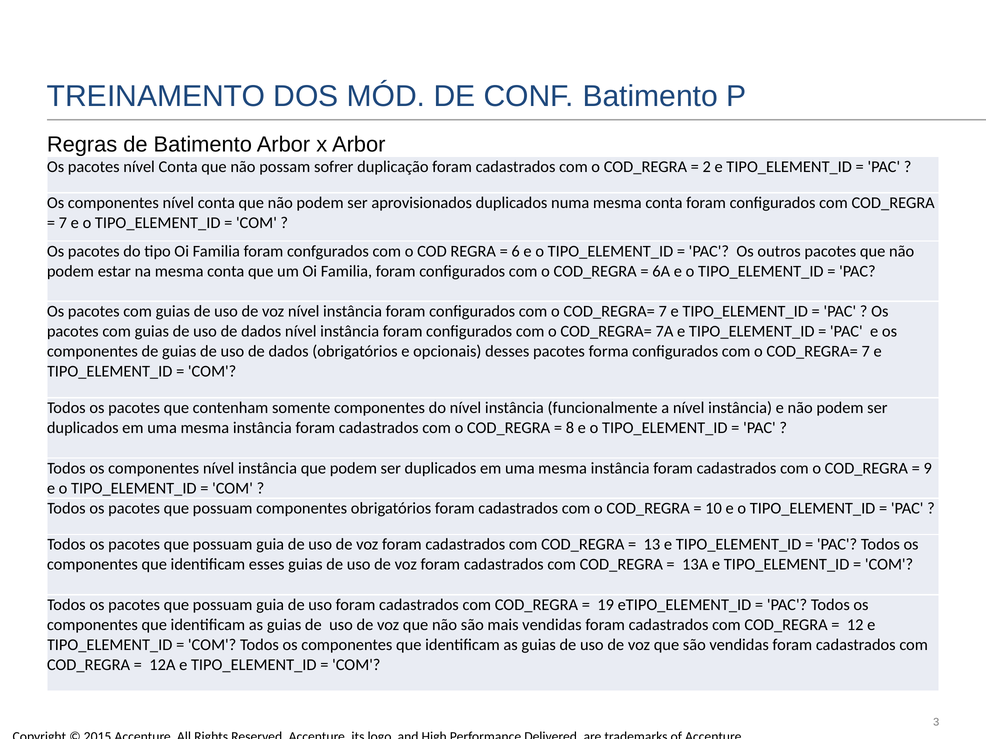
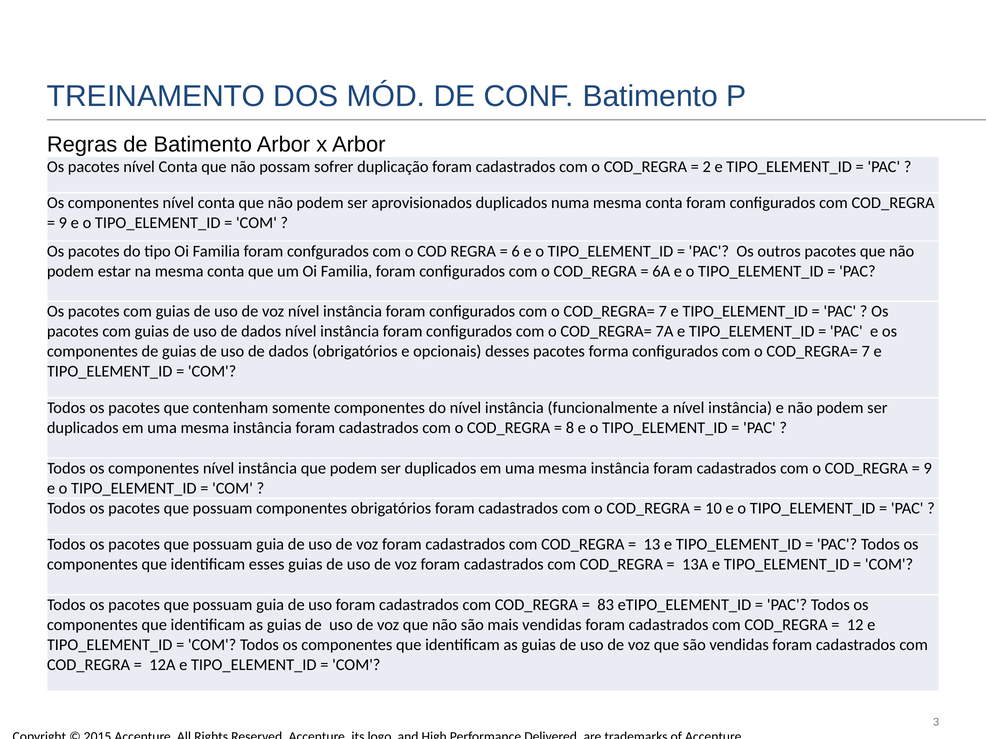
7: 7 -> 9 (63, 223)
19: 19 -> 83 (606, 605)
